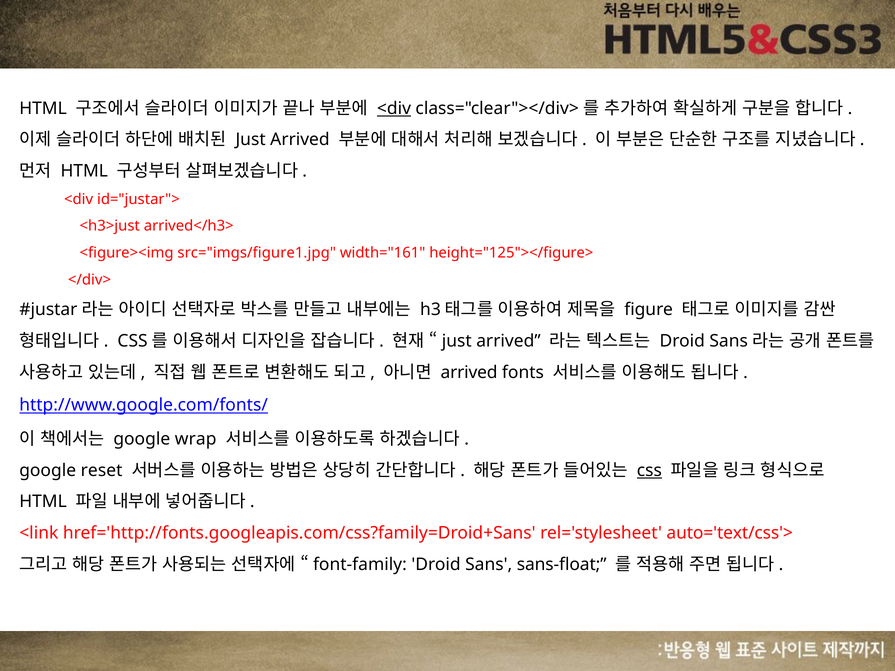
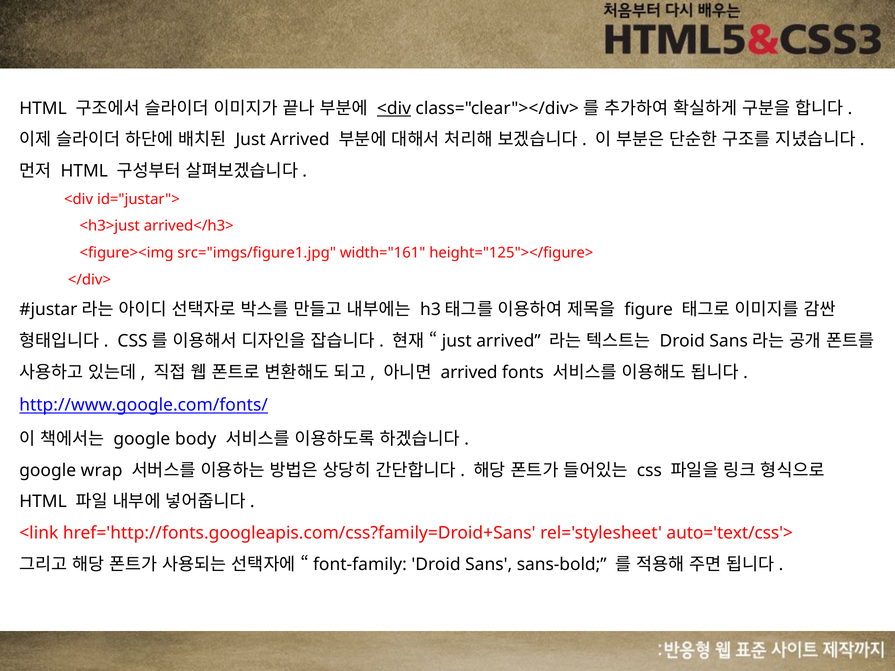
wrap: wrap -> body (196, 439)
reset: reset -> wrap (102, 471)
css underline: present -> none (649, 471)
sans-float: sans-float -> sans-bold (562, 565)
